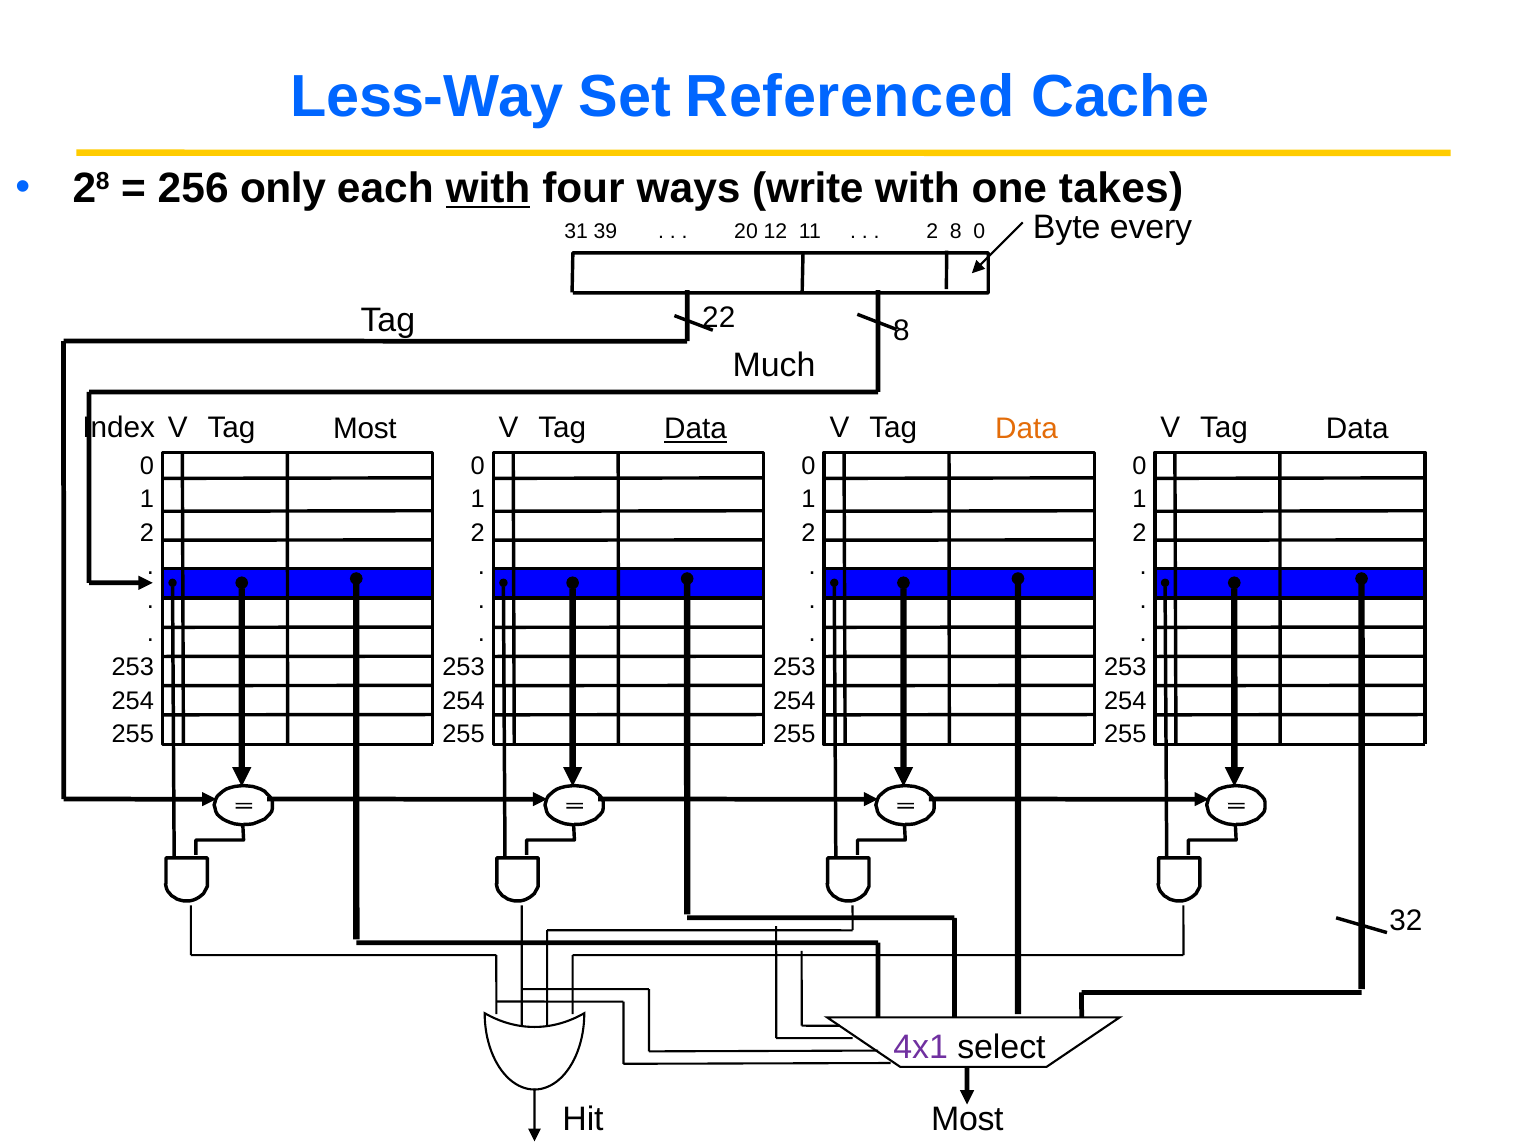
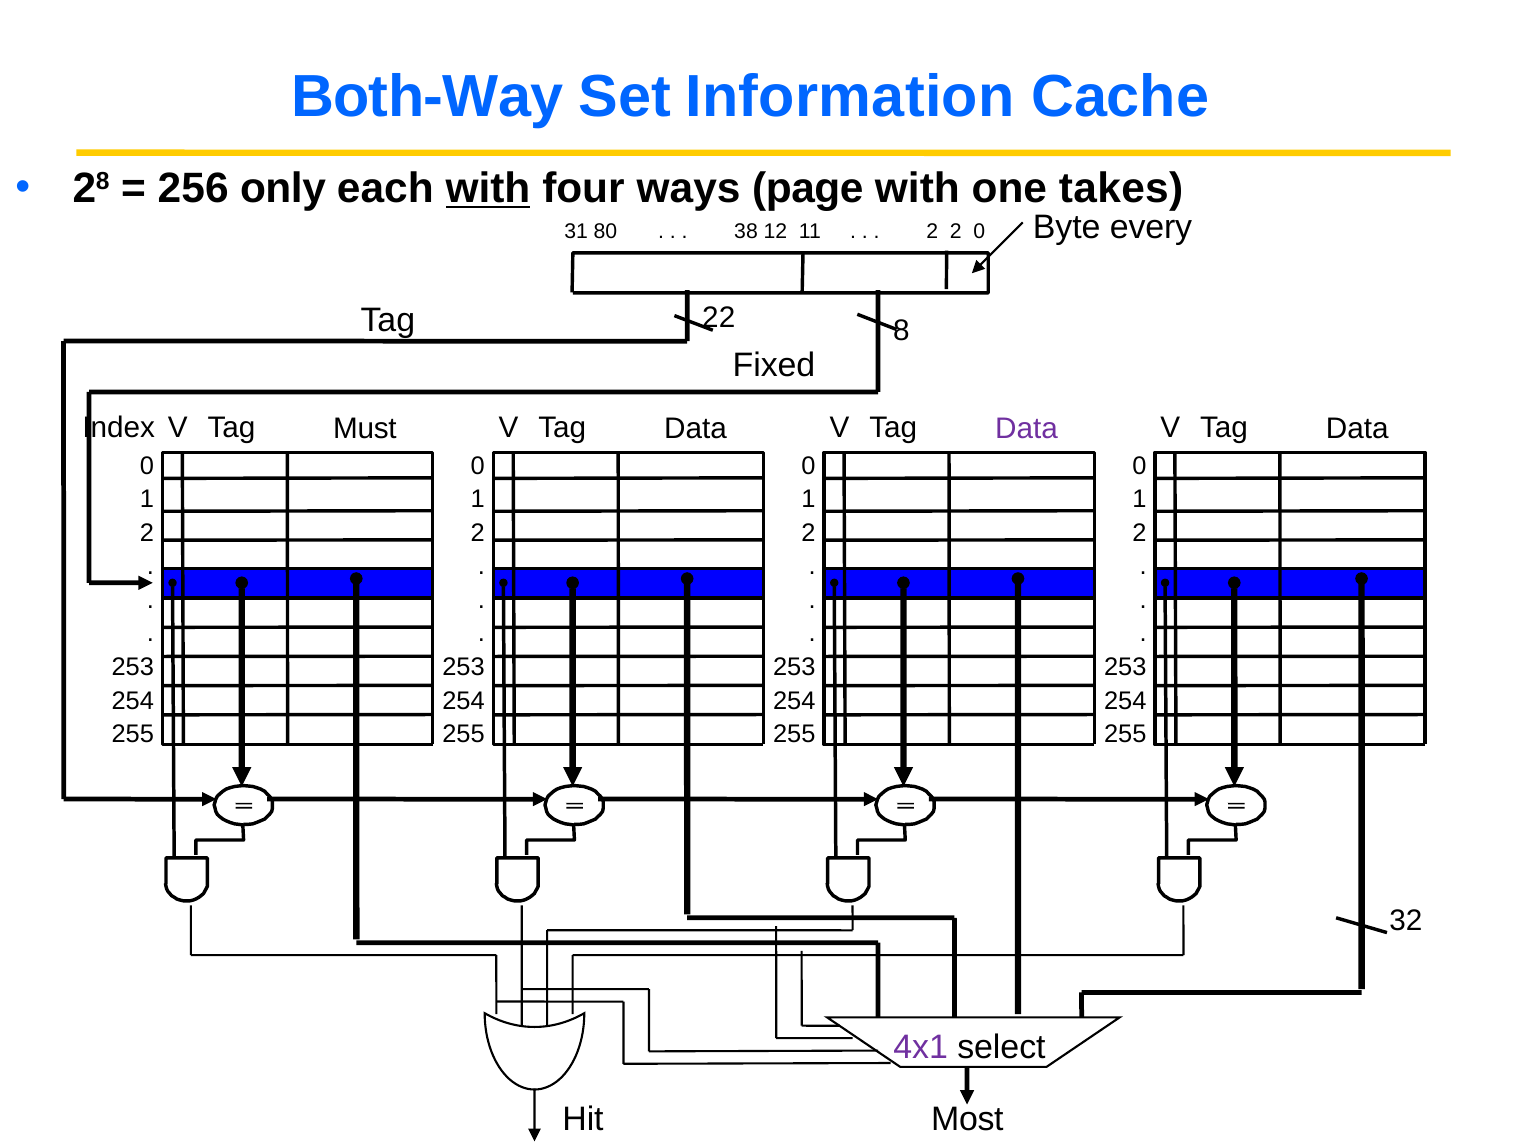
Less-Way: Less-Way -> Both-Way (427, 97)
Referenced: Referenced -> Information (850, 97)
write: write -> page (808, 189)
39: 39 -> 80 (605, 231)
20: 20 -> 38 (746, 231)
2 8: 8 -> 2 (956, 231)
Much: Much -> Fixed (774, 366)
Index Most: Most -> Must (365, 429)
Data underline: present -> none (696, 429)
Data colour: orange -> purple (1027, 429)
